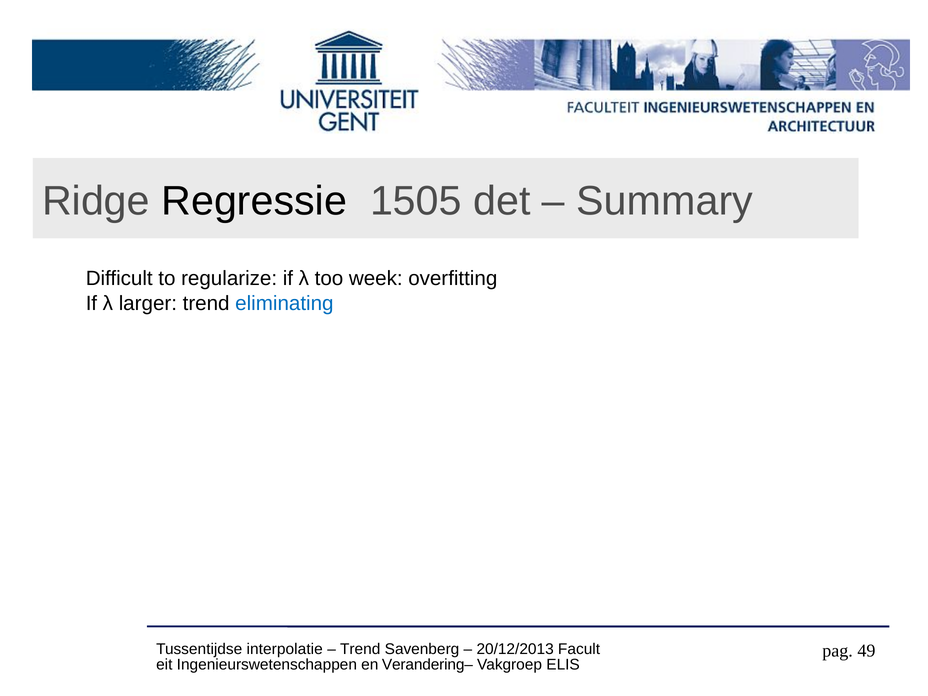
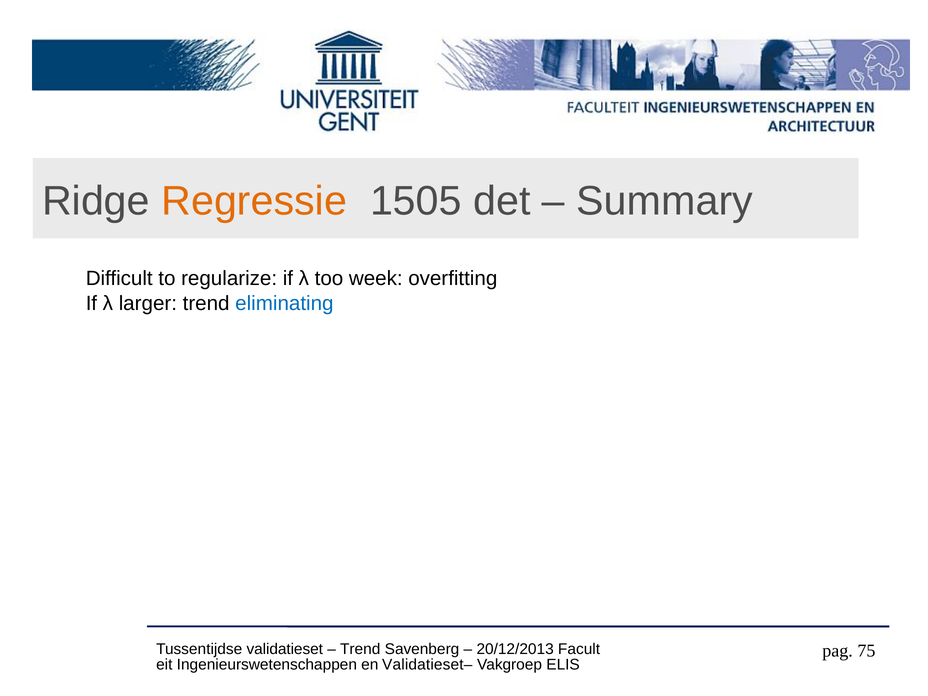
Regressie colour: black -> orange (254, 201)
interpolatie: interpolatie -> validatieset (285, 649)
49: 49 -> 75 (866, 651)
Verandering–: Verandering– -> Validatieset– (427, 665)
